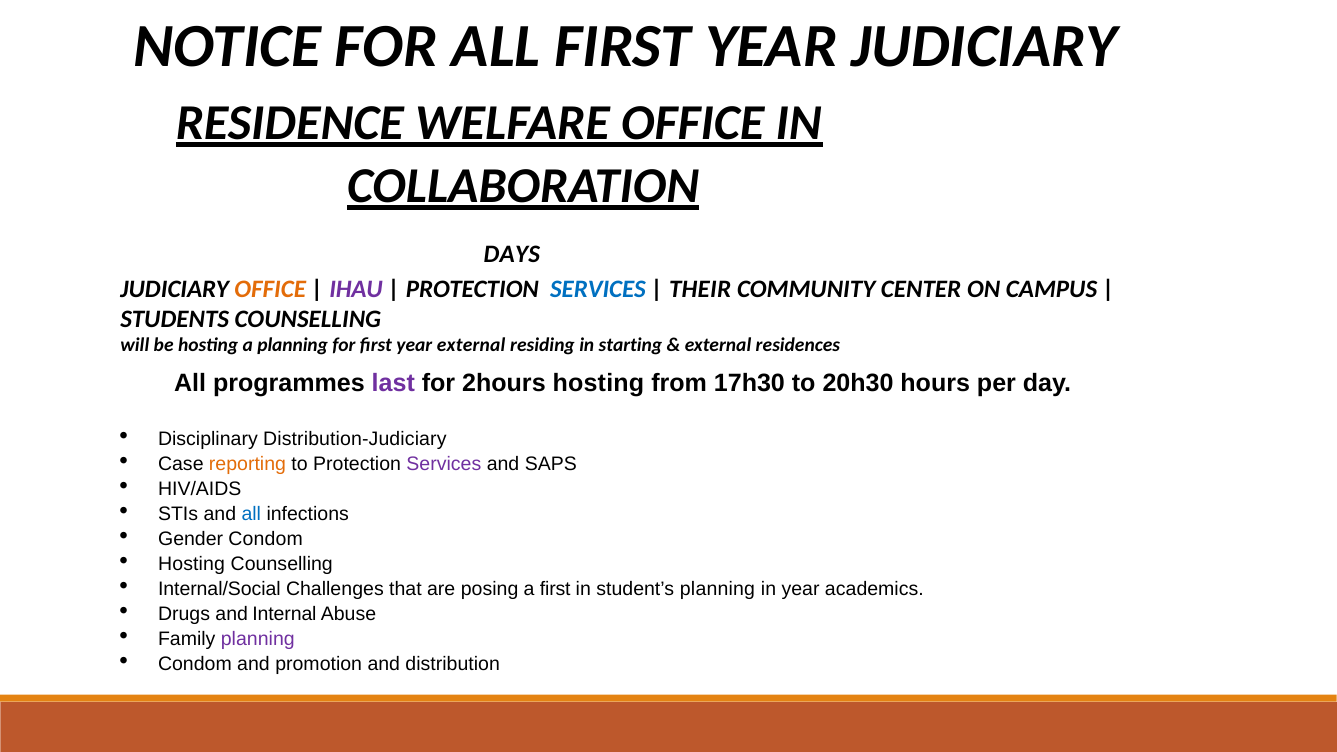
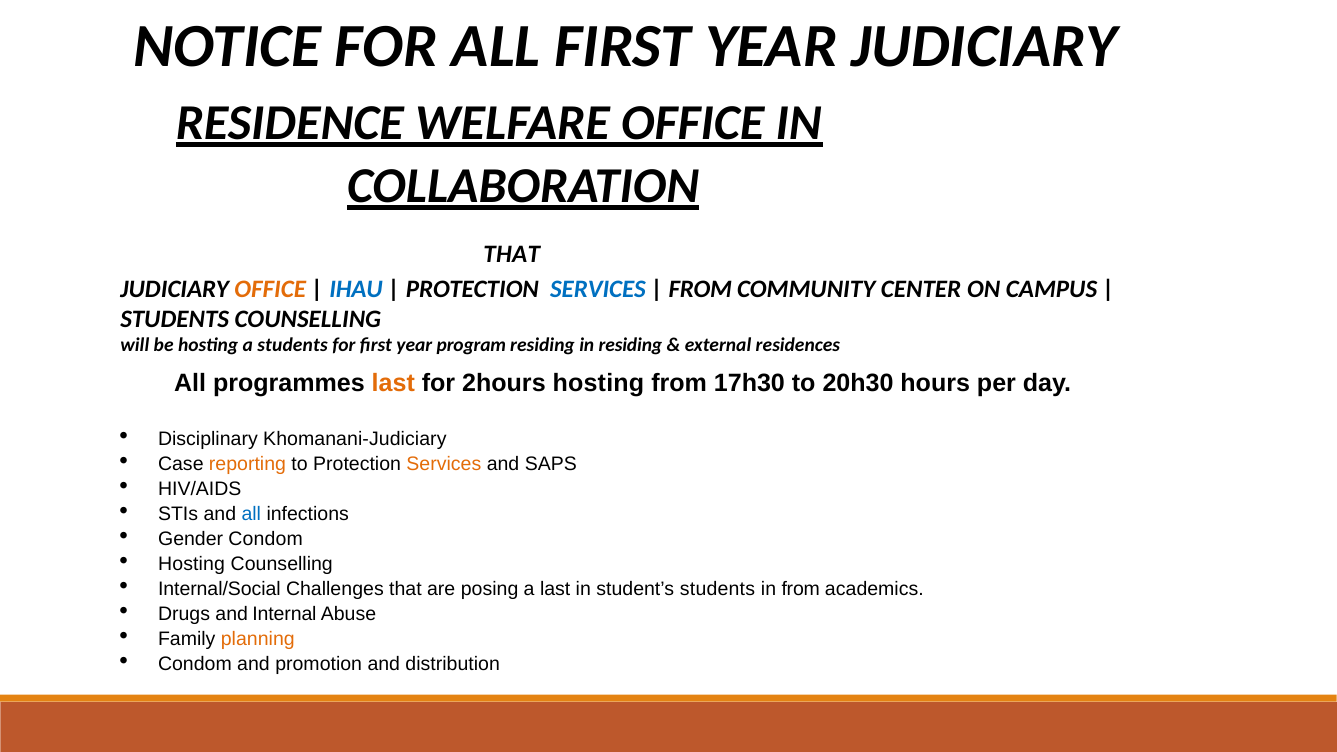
DAYS: DAYS -> THAT (512, 254)
IHAU colour: purple -> blue (356, 289)
THEIR: THEIR -> FROM (700, 289)
a planning: planning -> students (293, 346)
year external: external -> program (471, 346)
in starting: starting -> residing (630, 346)
last colour: purple -> orange (393, 383)
Distribution-Judiciary: Distribution-Judiciary -> Khomanani-Judiciary (355, 439)
Services colour: purple -> orange (444, 464)
a first: first -> last (555, 589)
student’s planning: planning -> students (717, 589)
in year: year -> from (801, 589)
planning colour: purple -> orange (258, 639)
